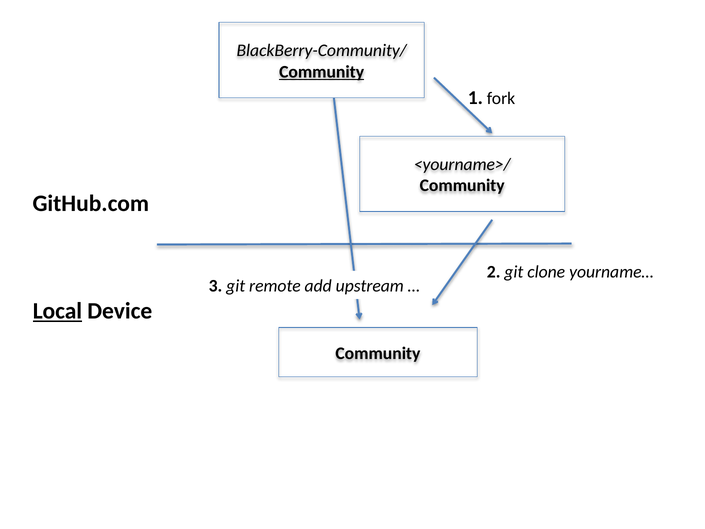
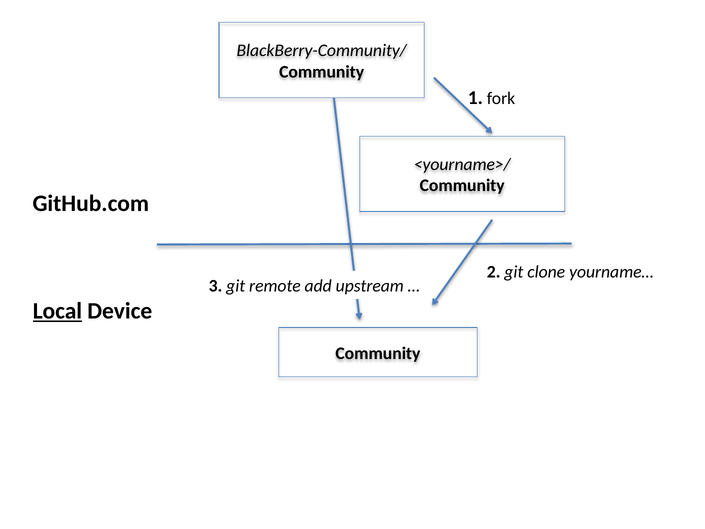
Community underline: present -> none (322, 72)
